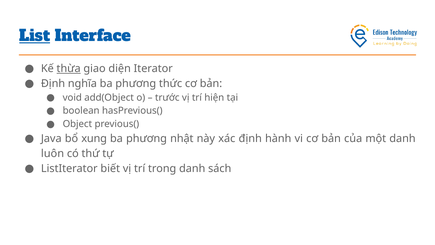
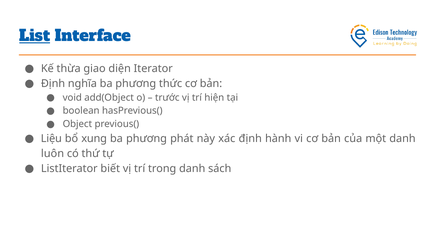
thừa underline: present -> none (69, 68)
Java: Java -> Liệu (51, 138)
nhật: nhật -> phát (182, 138)
